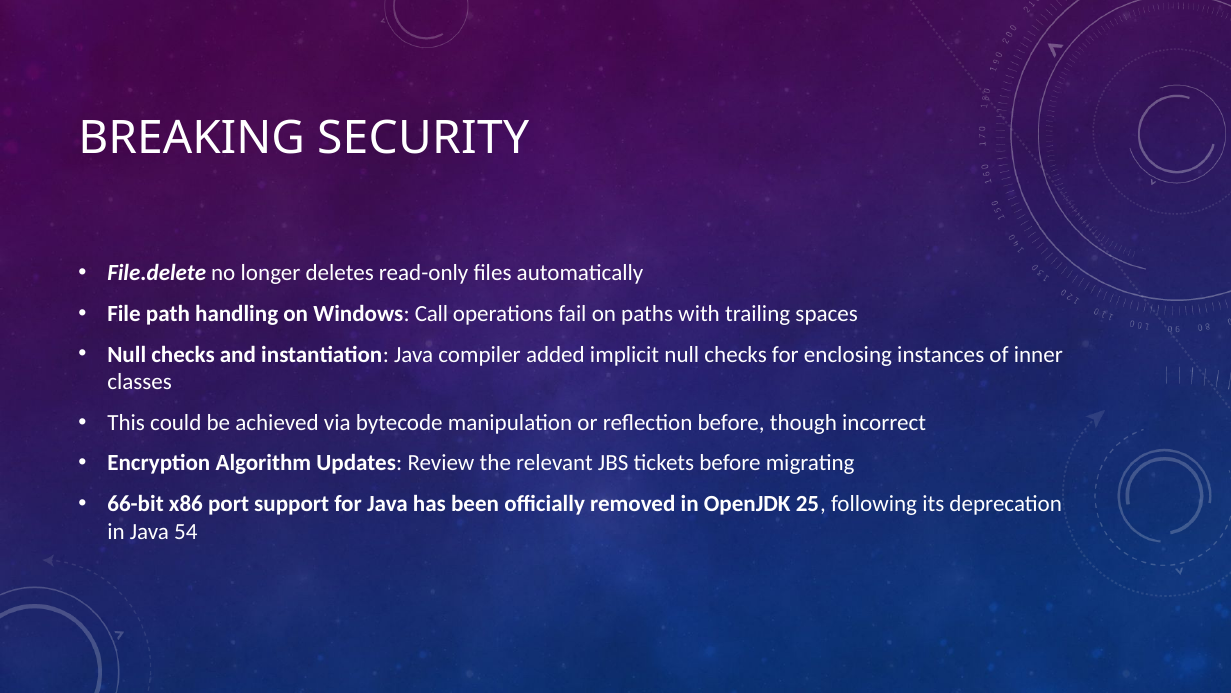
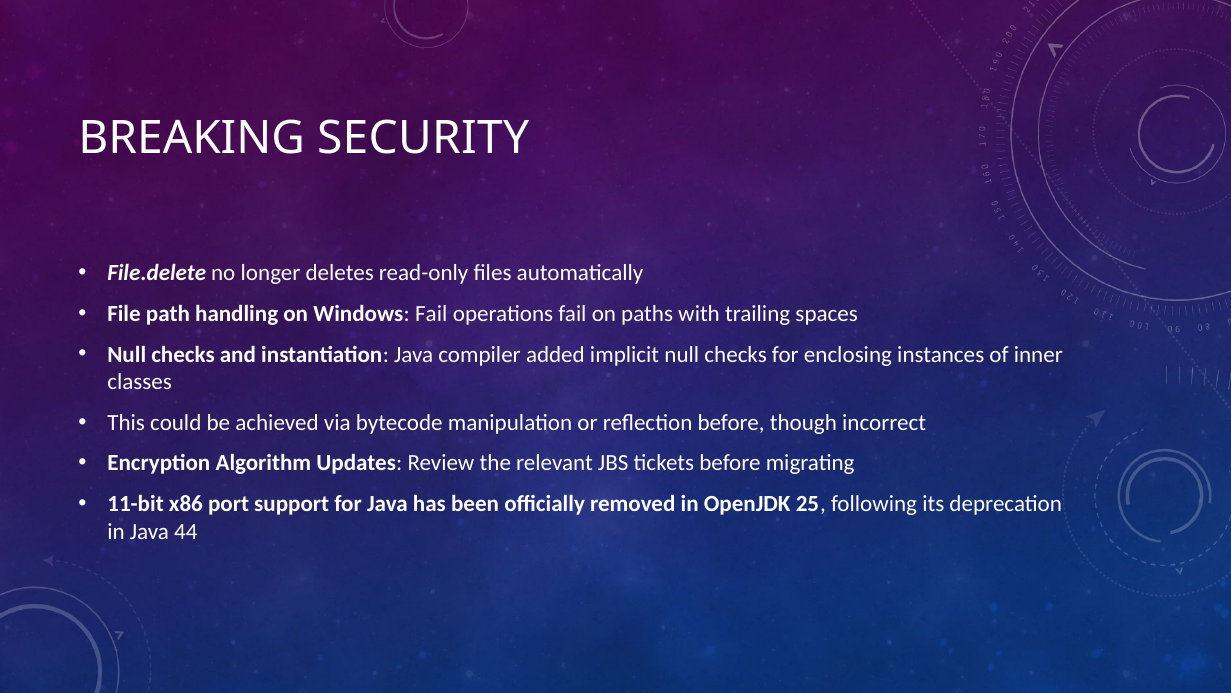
Windows Call: Call -> Fail (431, 314)
66-bit: 66-bit -> 11-bit (136, 503)
54: 54 -> 44 (186, 531)
